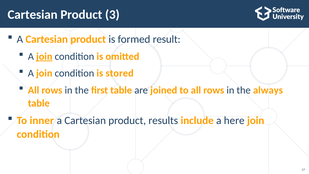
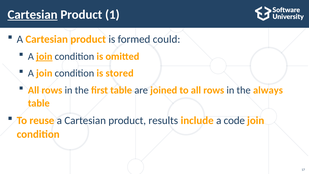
Cartesian underline: none -> present (33, 15)
3: 3 -> 1 (112, 15)
result: result -> could (167, 39)
inner: inner -> reuse (42, 120)
here: here -> code (234, 120)
